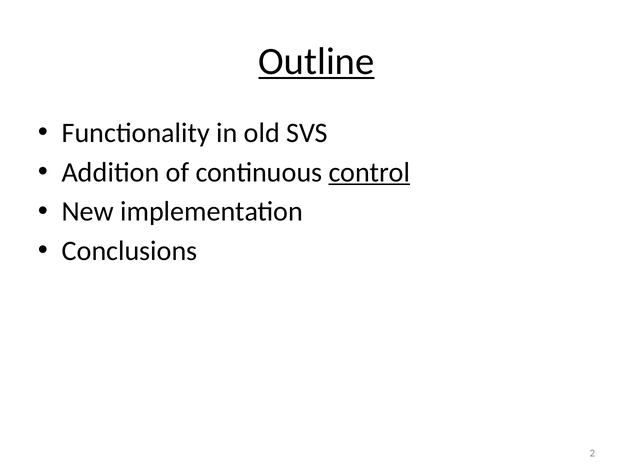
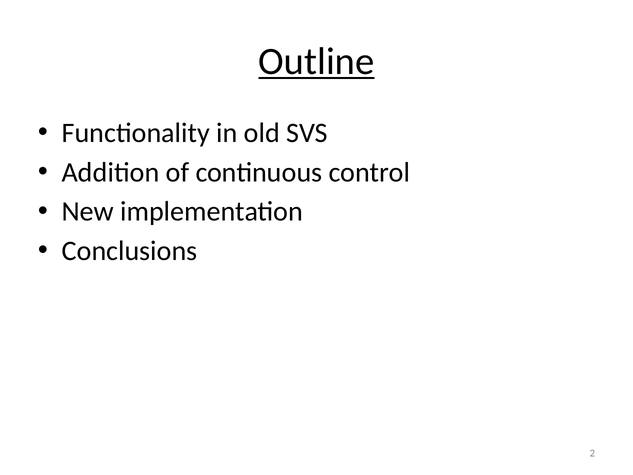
control underline: present -> none (369, 172)
